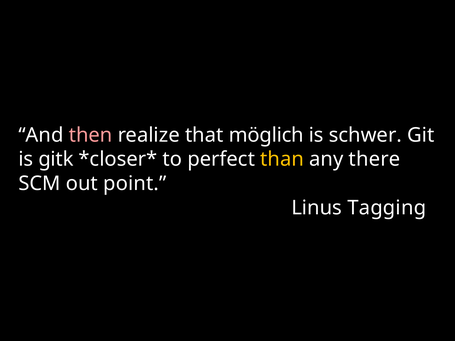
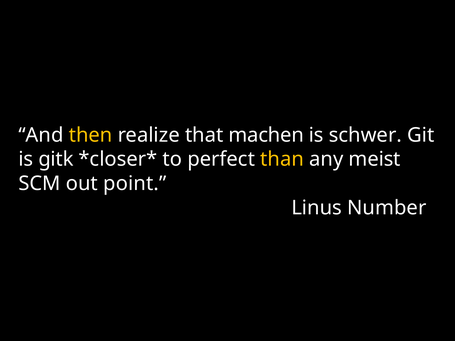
then colour: pink -> yellow (91, 135)
möglich: möglich -> machen (266, 135)
there: there -> meist (375, 159)
Tagging: Tagging -> Number (387, 208)
